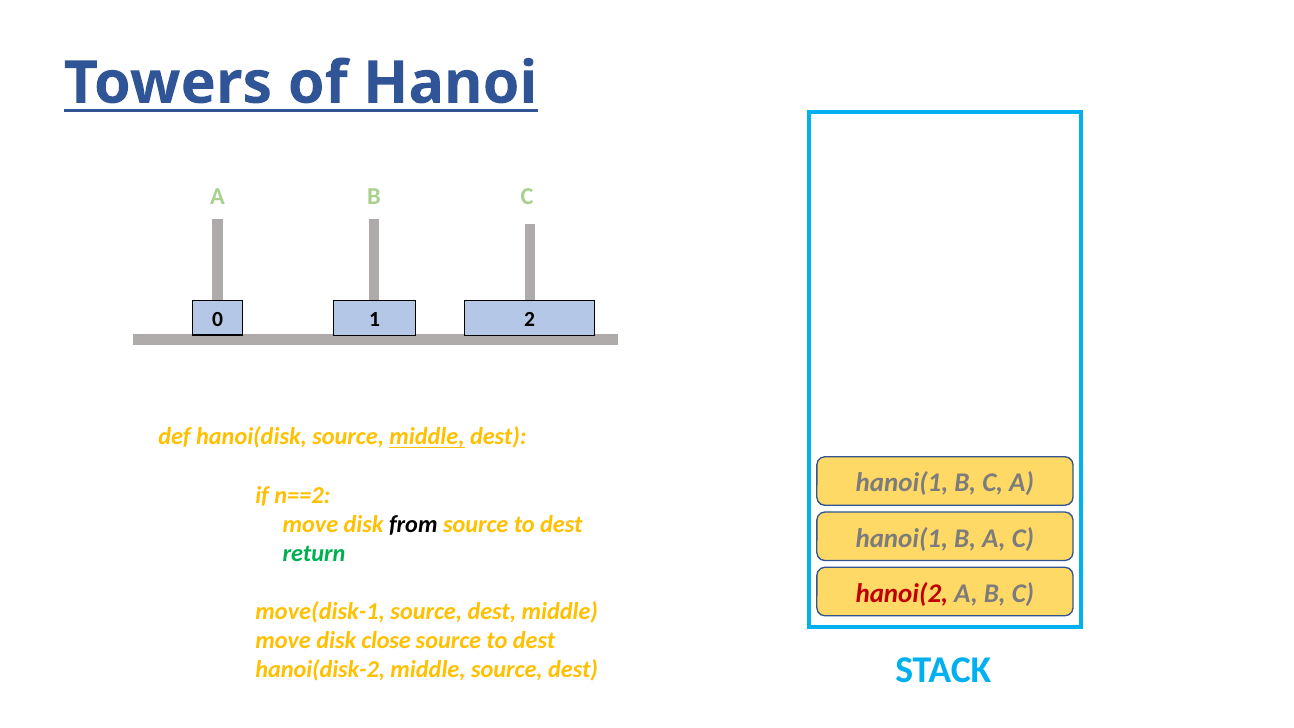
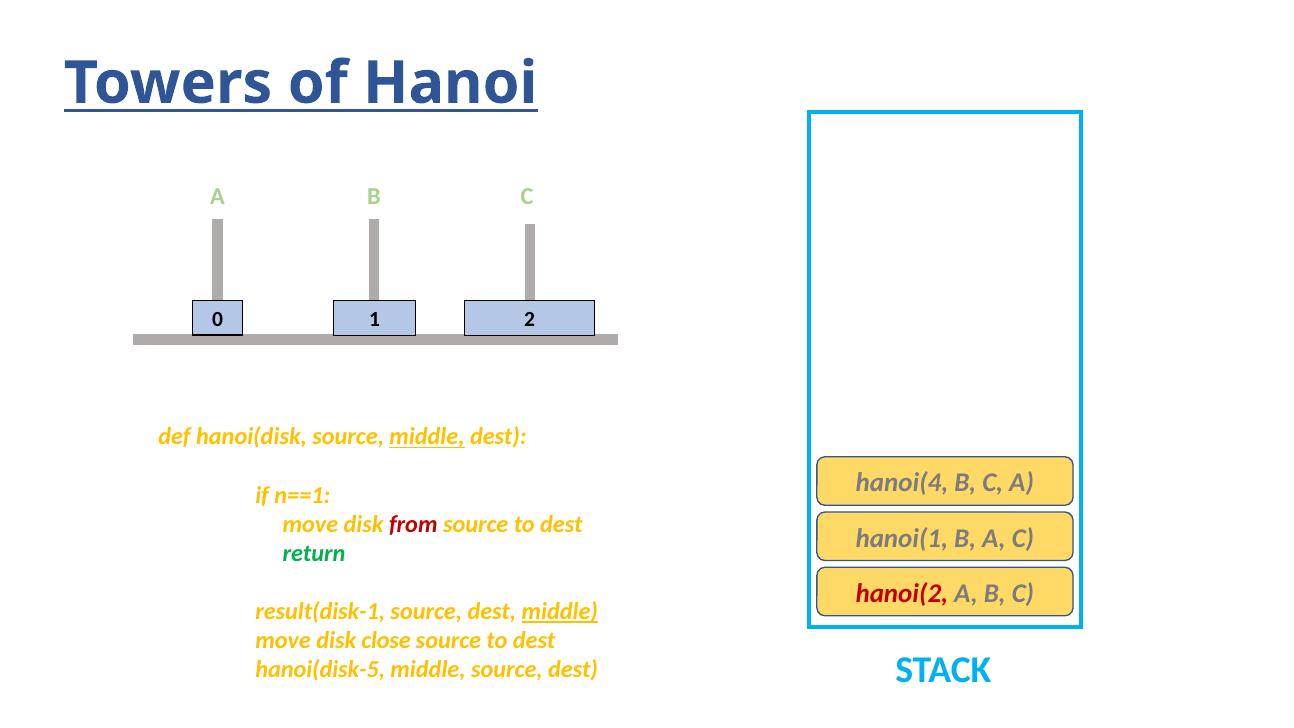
hanoi(1: hanoi(1 -> hanoi(4 (902, 483)
n==2: n==2 -> n==1 (302, 495)
from colour: black -> red (413, 524)
move(disk-1: move(disk-1 -> result(disk-1 (320, 611)
middle underline: none -> present (560, 611)
hanoi(disk-2: hanoi(disk-2 -> hanoi(disk-5 (320, 670)
